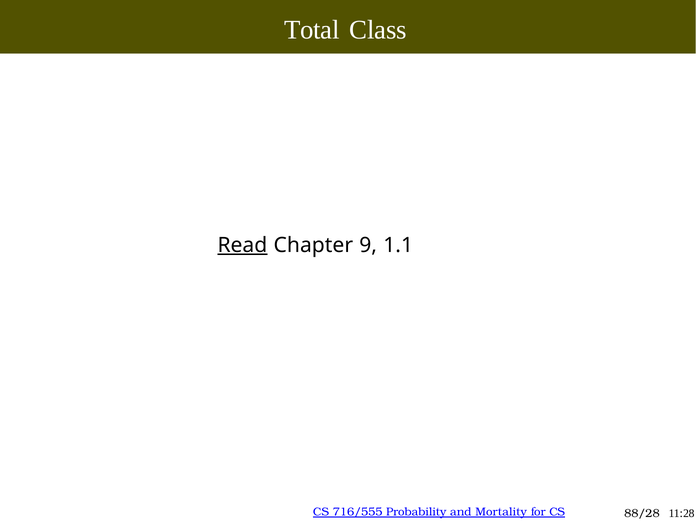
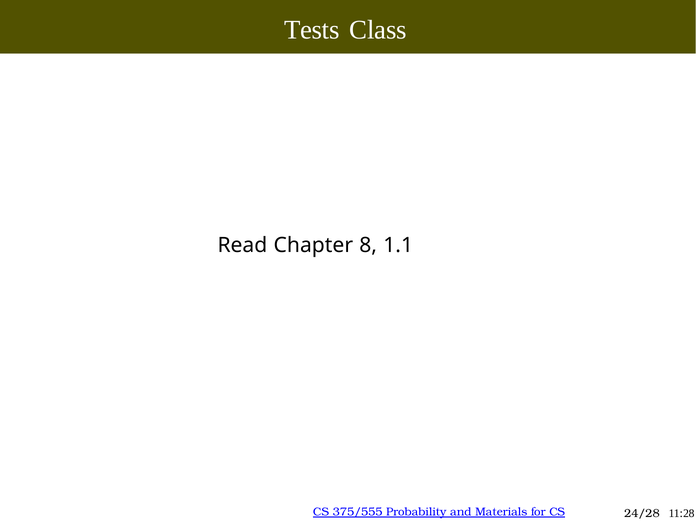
Total: Total -> Tests (312, 30)
Read underline: present -> none (242, 245)
9: 9 -> 8 (368, 245)
716/555: 716/555 -> 375/555 (358, 512)
Mortality: Mortality -> Materials (501, 512)
88/28: 88/28 -> 24/28 (642, 513)
